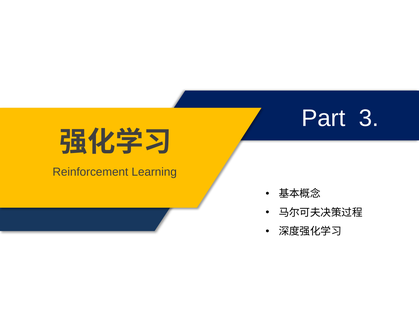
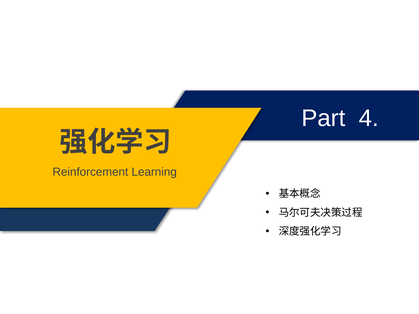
3: 3 -> 4 (369, 118)
